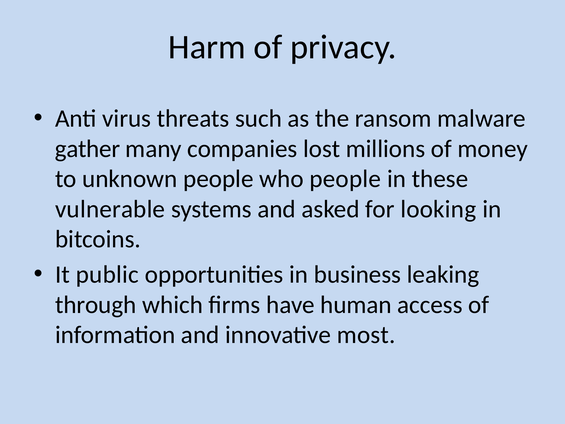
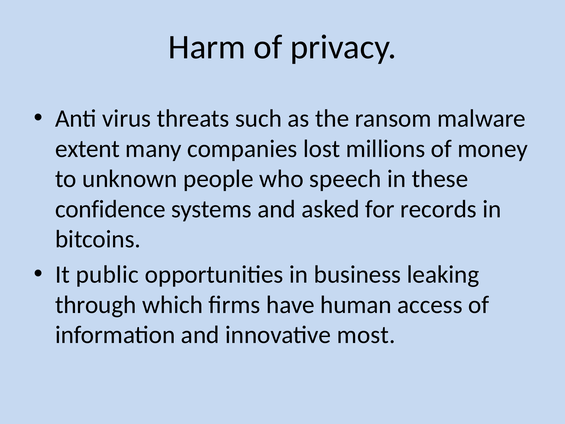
gather: gather -> extent (87, 149)
who people: people -> speech (345, 179)
vulnerable: vulnerable -> confidence (110, 209)
looking: looking -> records (438, 209)
